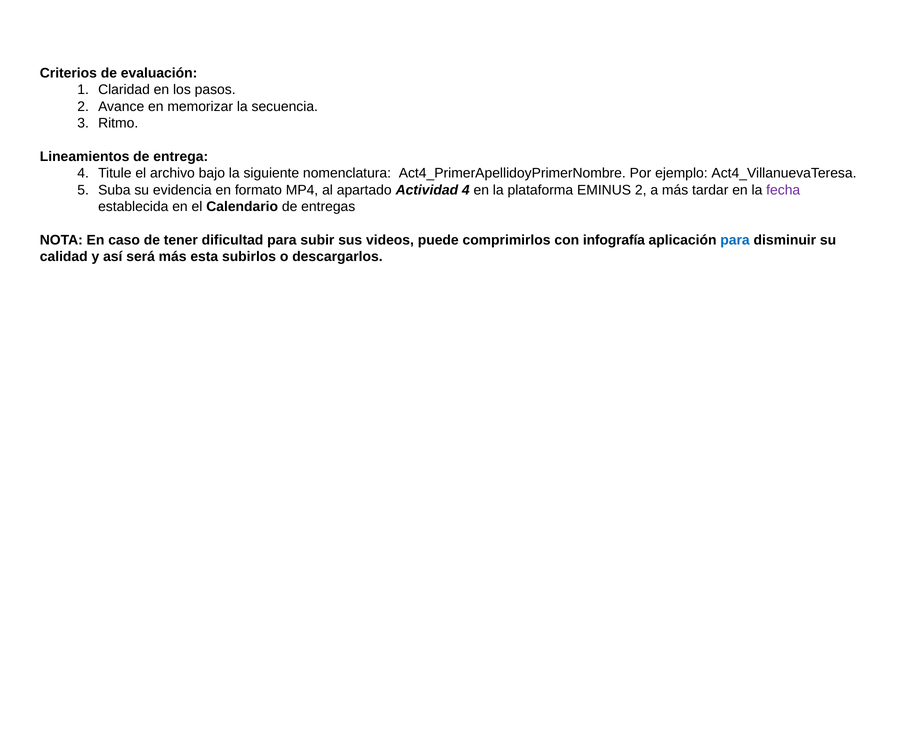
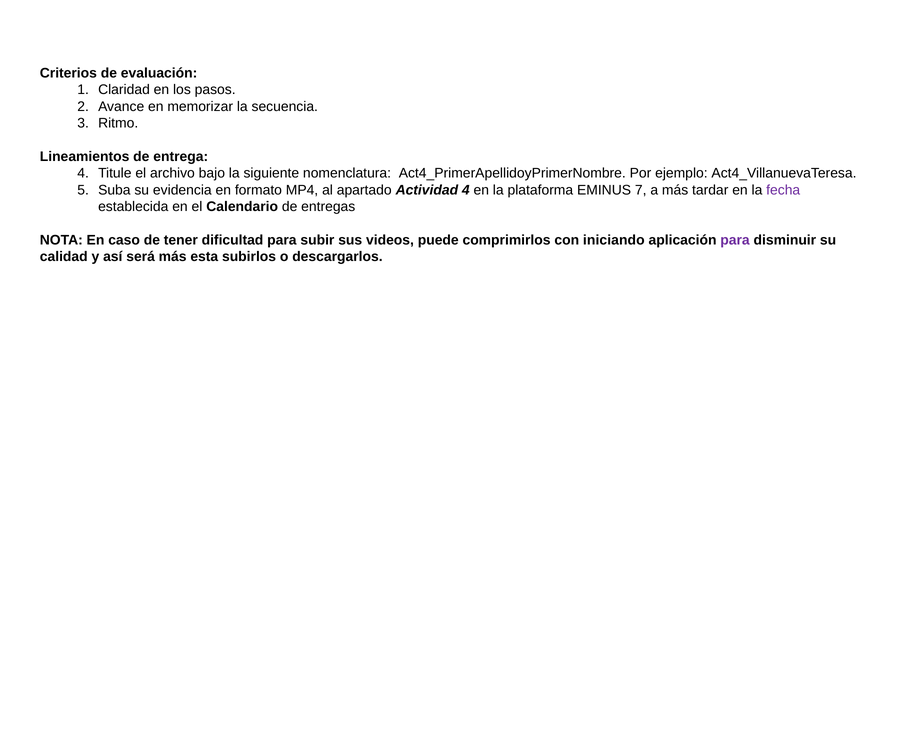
EMINUS 2: 2 -> 7 (641, 190)
infografía: infografía -> iniciando (614, 240)
para colour: blue -> purple (735, 240)
